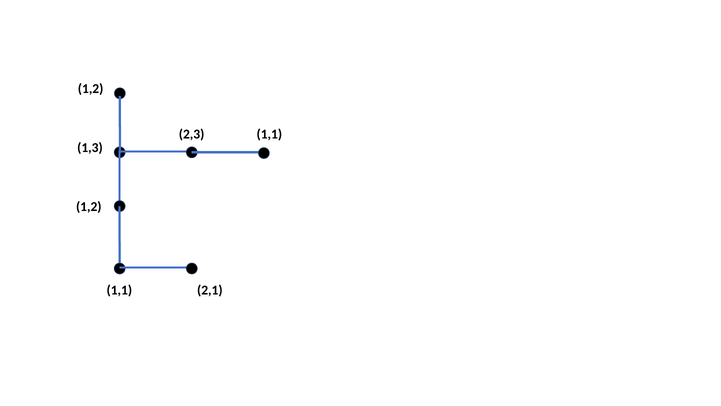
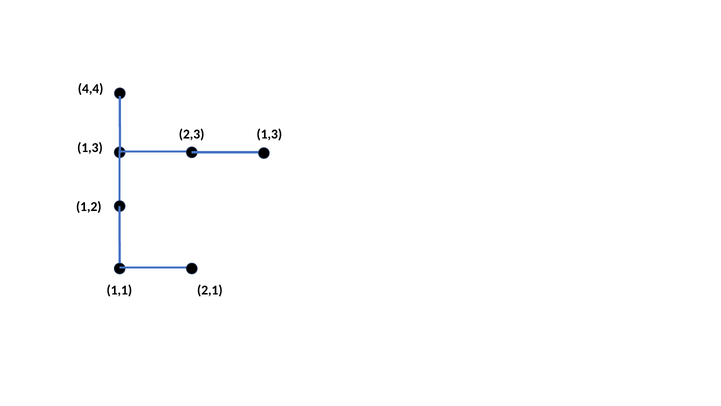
1,2: 1,2 -> 4,4 (91, 89)
2,3 1,1: 1,1 -> 1,3 (269, 134)
